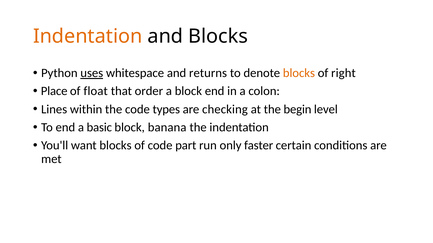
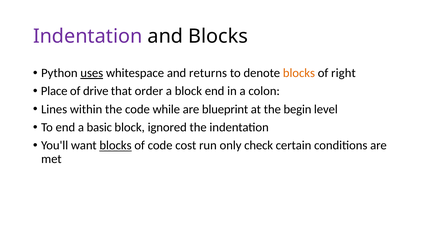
Indentation colour: orange -> purple (88, 36)
float: float -> drive (96, 91)
types: types -> while (166, 110)
checking: checking -> blueprint (225, 110)
banana: banana -> ignored (167, 128)
blocks underline: none -> present (116, 146)
part: part -> cost (186, 146)
faster: faster -> check (259, 146)
